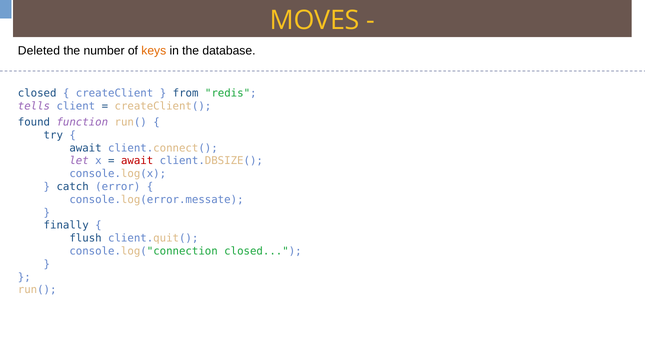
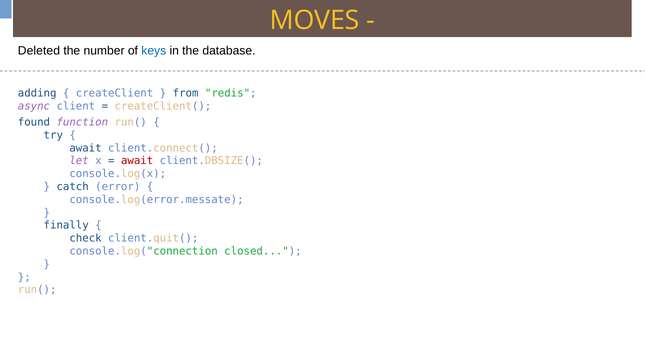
keys colour: orange -> blue (154, 51)
closed: closed -> adding (37, 93)
tells: tells -> async (34, 106)
flush: flush -> check (86, 238)
